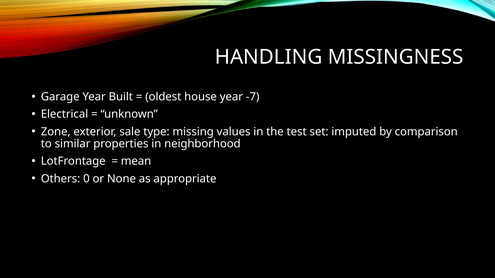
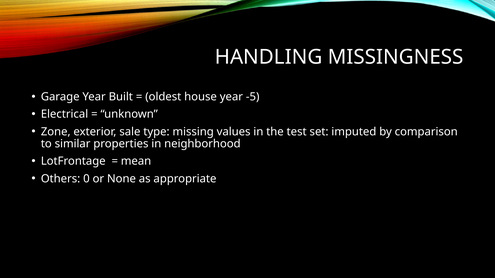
-7: -7 -> -5 (253, 97)
